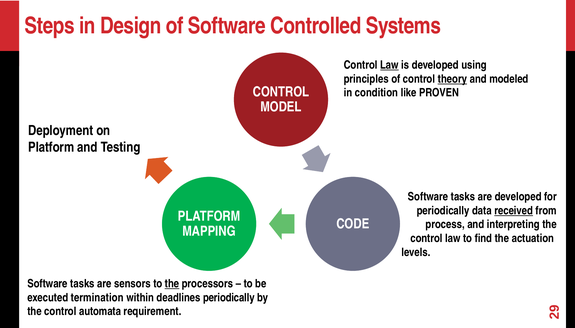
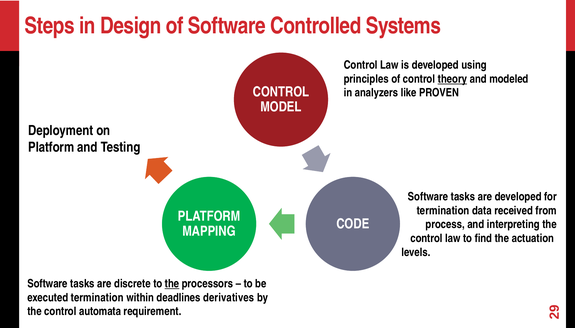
Law underline: present -> none (389, 65)
condition: condition -> analyzers (376, 93)
periodically: periodically -> termination (443, 211)
received underline: present -> none (514, 211)
sensors: sensors -> discrete (132, 284)
deadlines periodically: periodically -> derivatives (229, 298)
